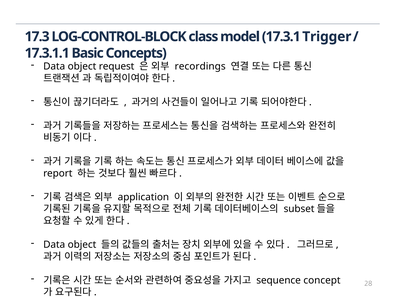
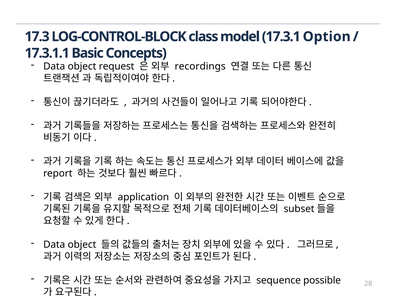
Trigger: Trigger -> Option (327, 37)
concept: concept -> possible (322, 280)
